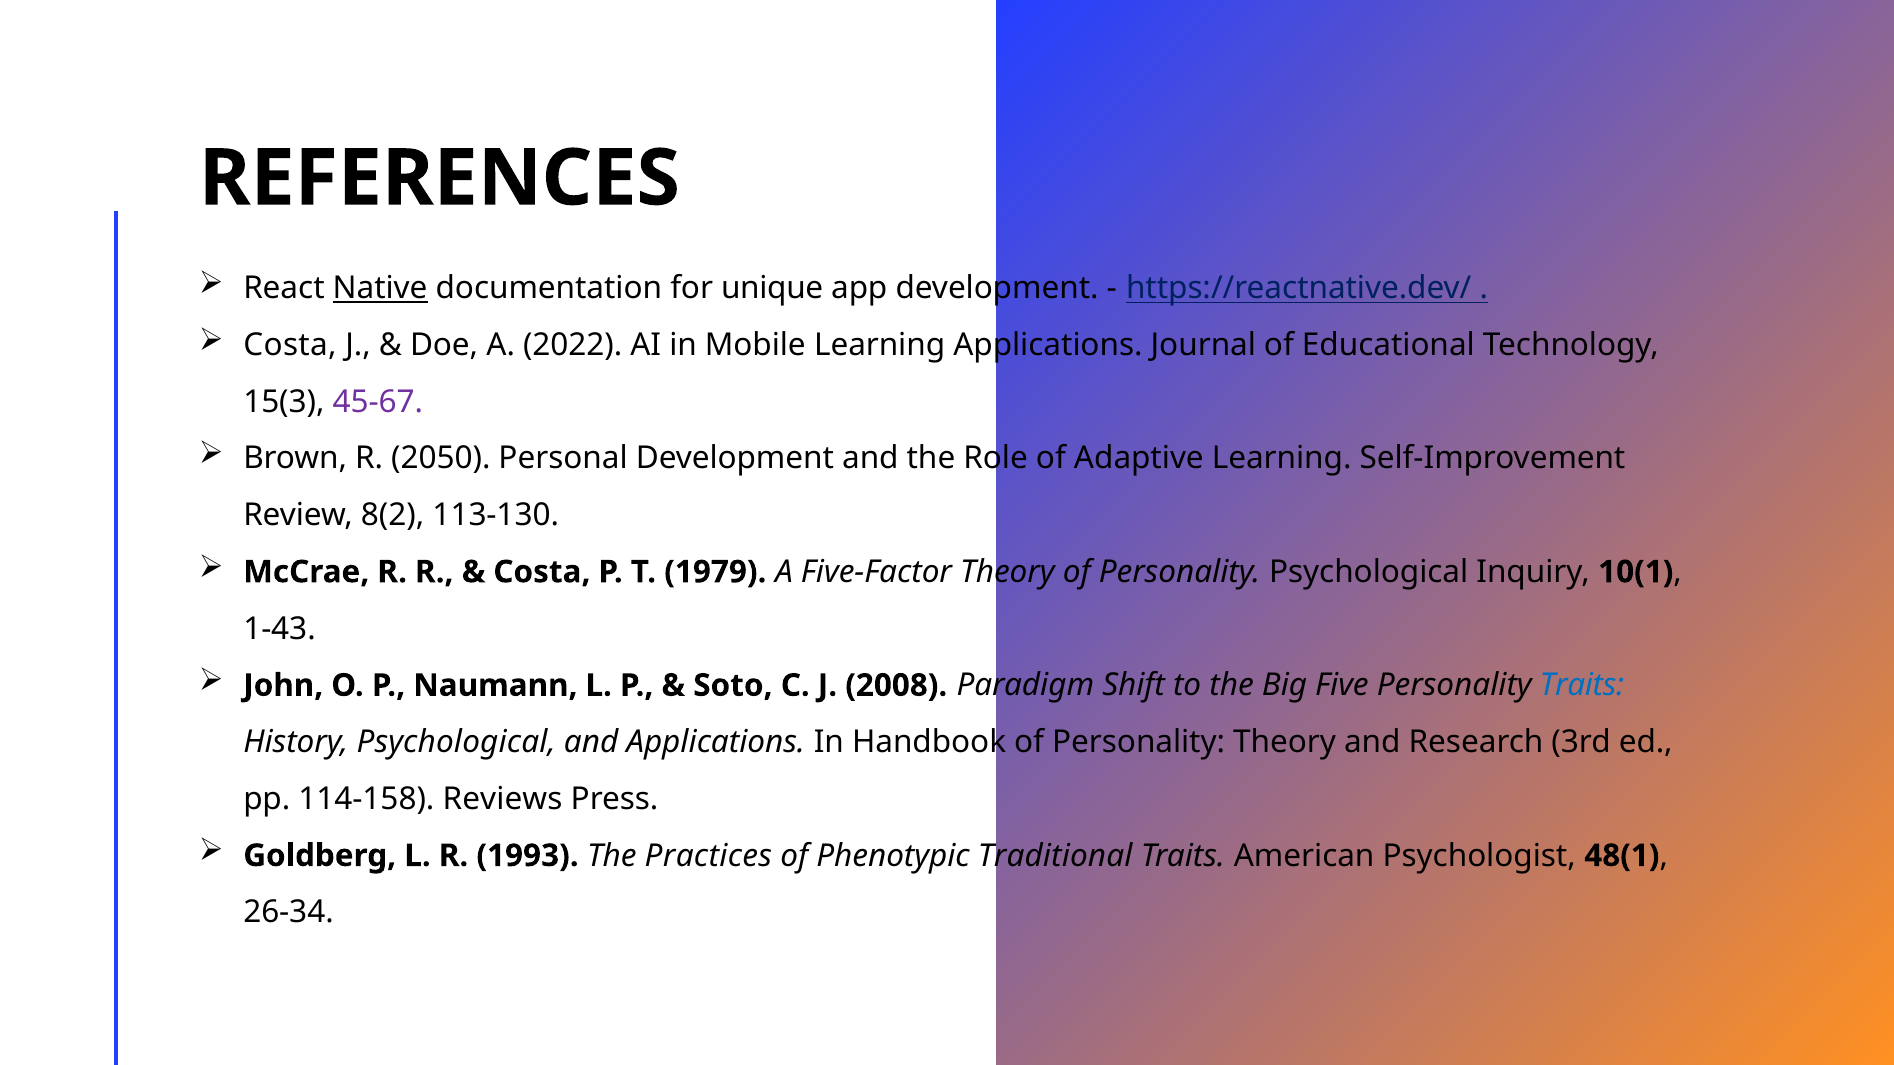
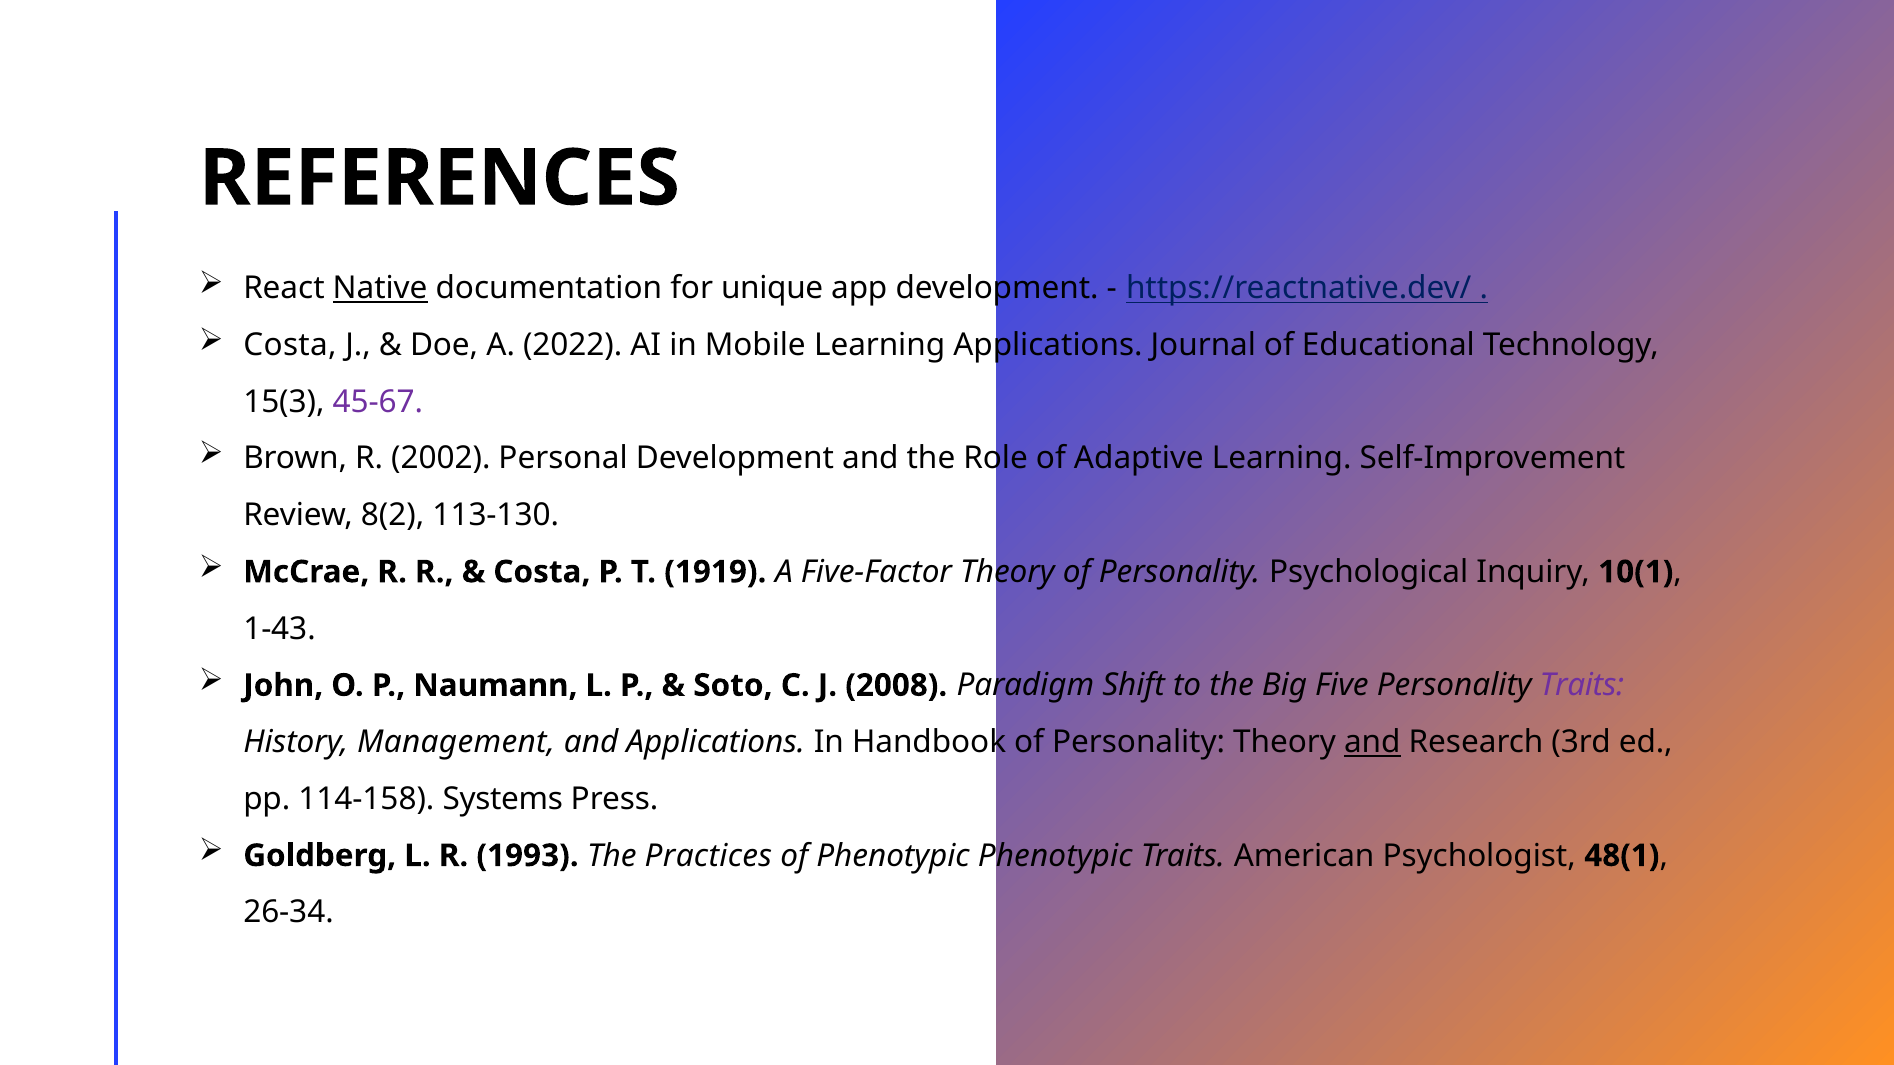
2050: 2050 -> 2002 (441, 459)
1979: 1979 -> 1919 (715, 572)
Traits colour: blue -> purple (1582, 686)
History Psychological: Psychological -> Management (456, 742)
and underline: none -> present (1372, 742)
Reviews: Reviews -> Systems (503, 799)
Phenotypic Traditional: Traditional -> Phenotypic (1055, 856)
